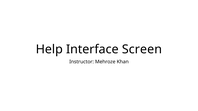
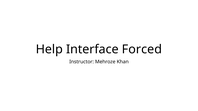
Screen: Screen -> Forced (142, 49)
